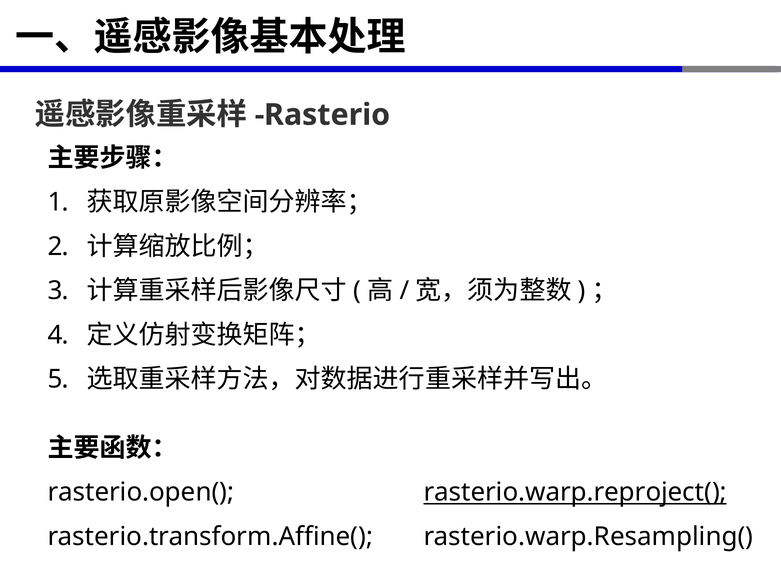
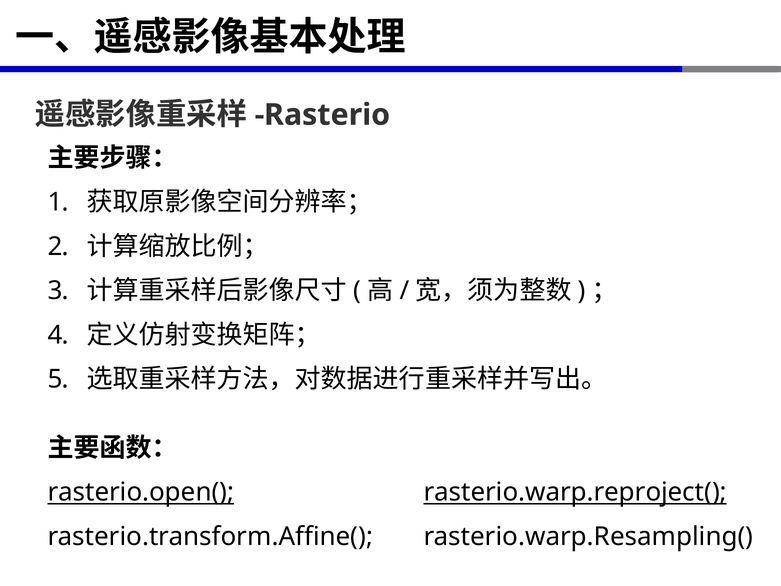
rasterio.open( underline: none -> present (141, 492)
